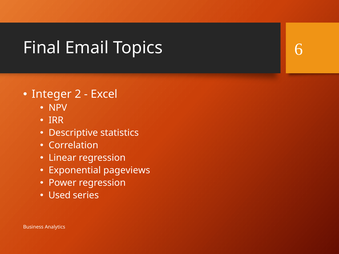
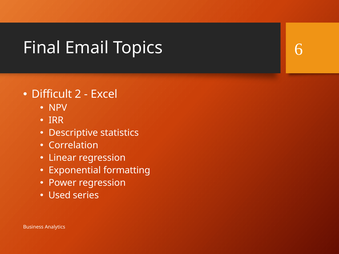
Integer: Integer -> Difficult (52, 94)
pageviews: pageviews -> formatting (127, 171)
